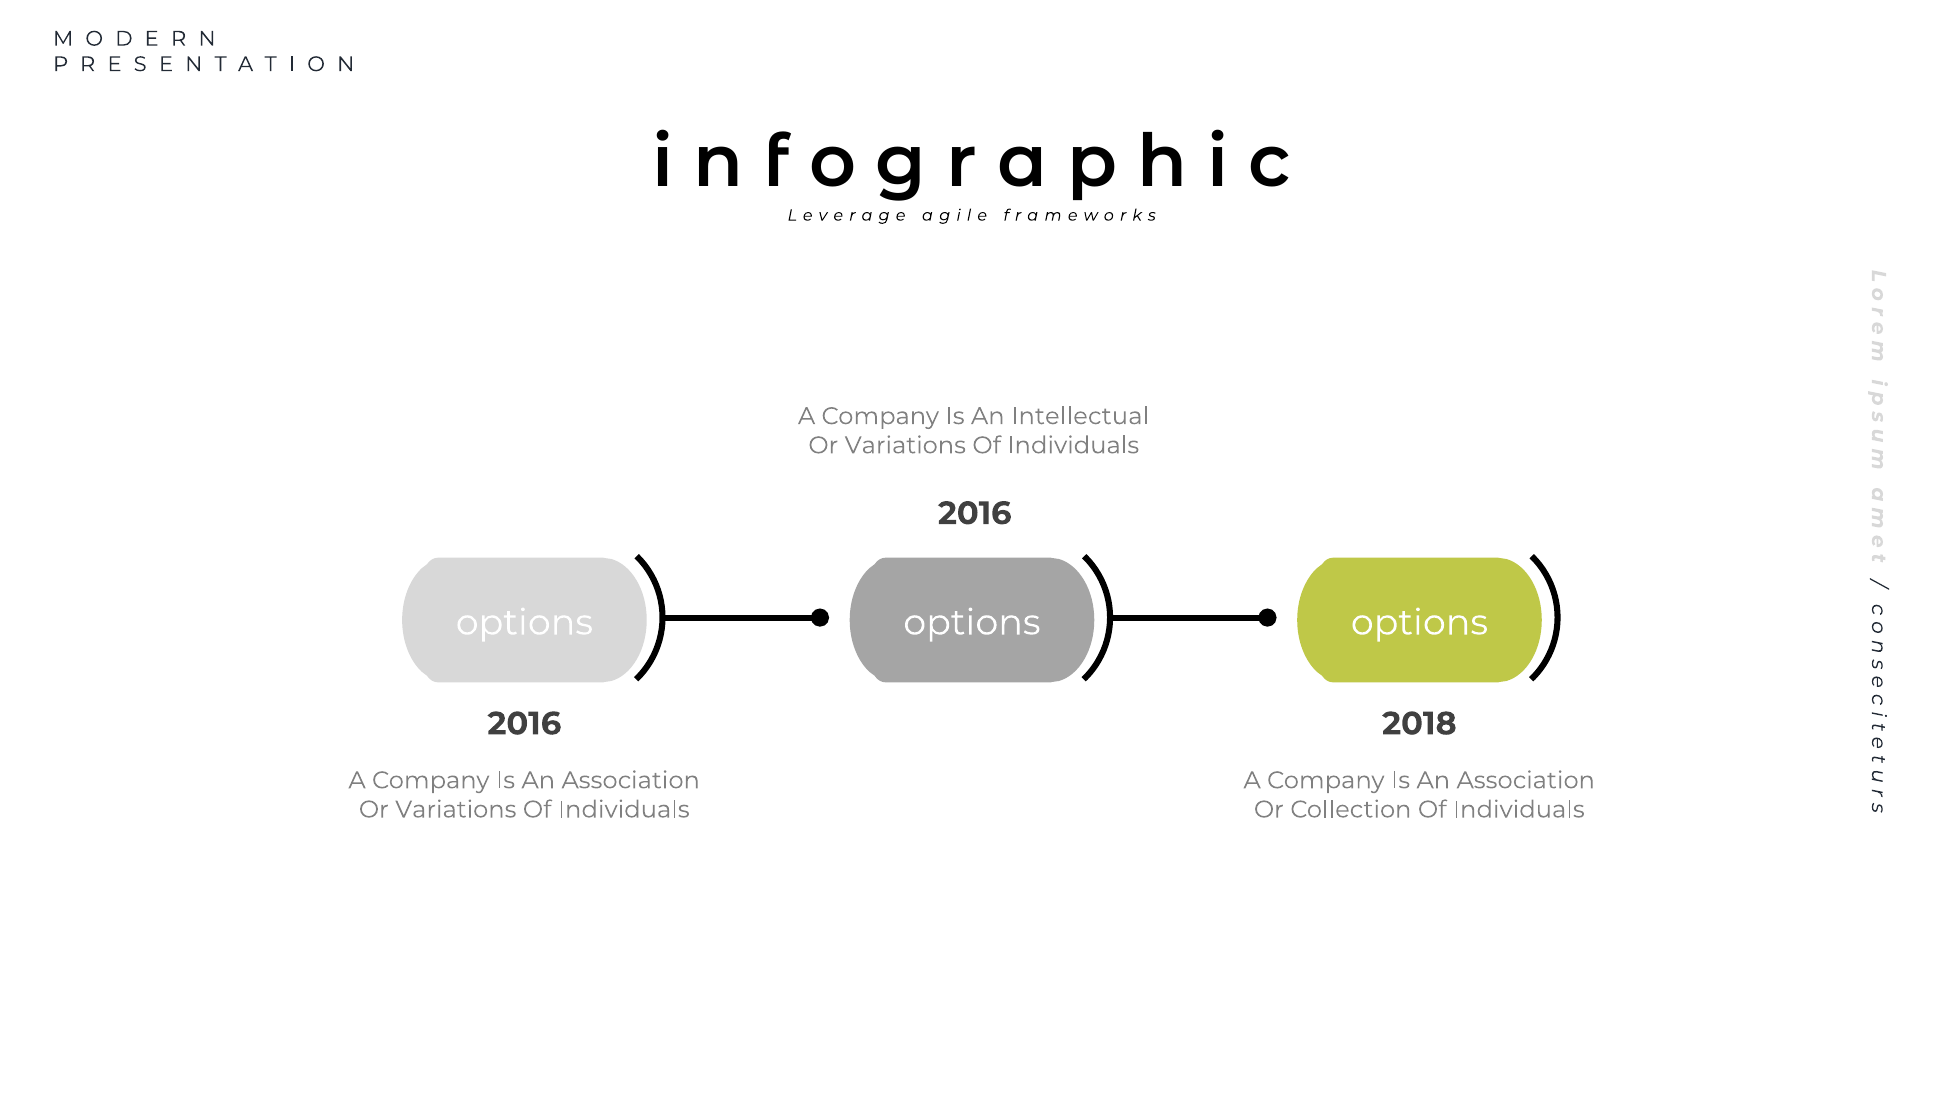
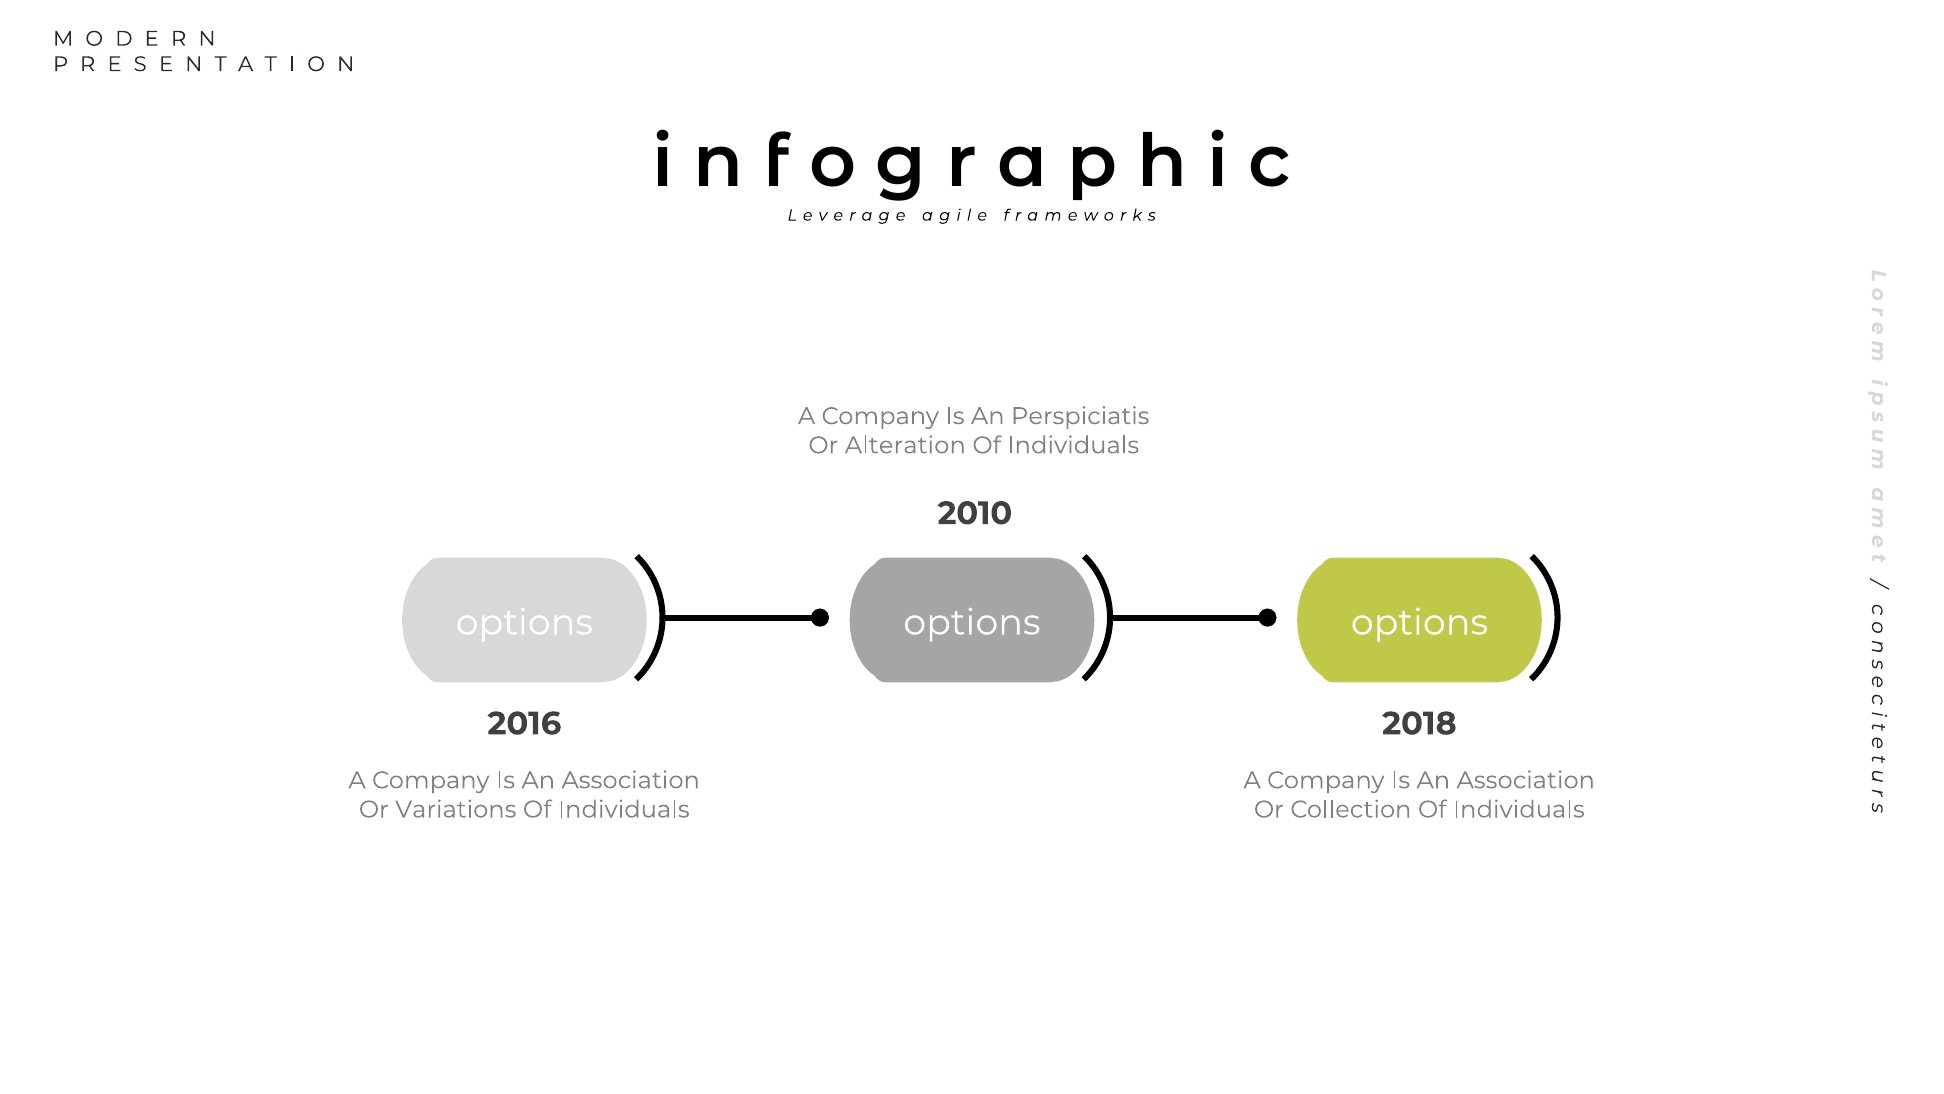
Intellectual: Intellectual -> Perspiciatis (1080, 416)
Variations: Variations -> Alteration (905, 445)
2016: 2016 -> 2010 (975, 513)
